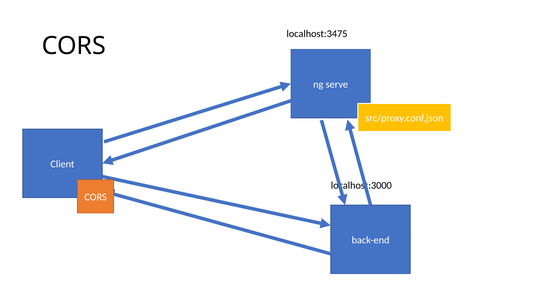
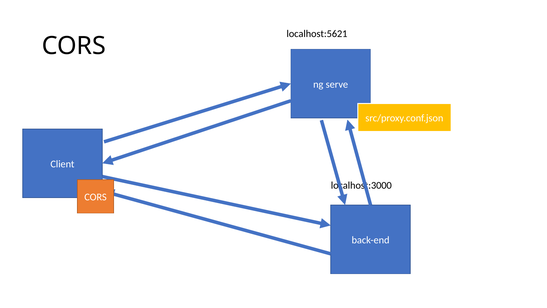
localhost:3475: localhost:3475 -> localhost:5621 (317, 34)
